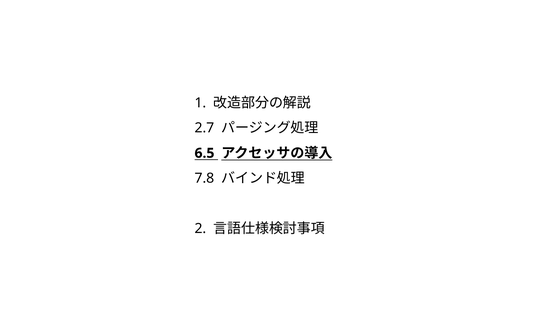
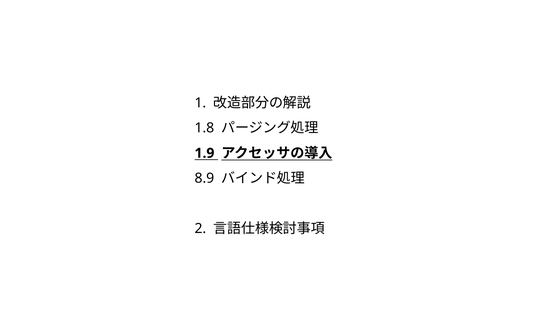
2.7: 2.7 -> 1.8 (204, 128)
6.5: 6.5 -> 1.9 (204, 153)
7.8: 7.8 -> 8.9 (204, 178)
